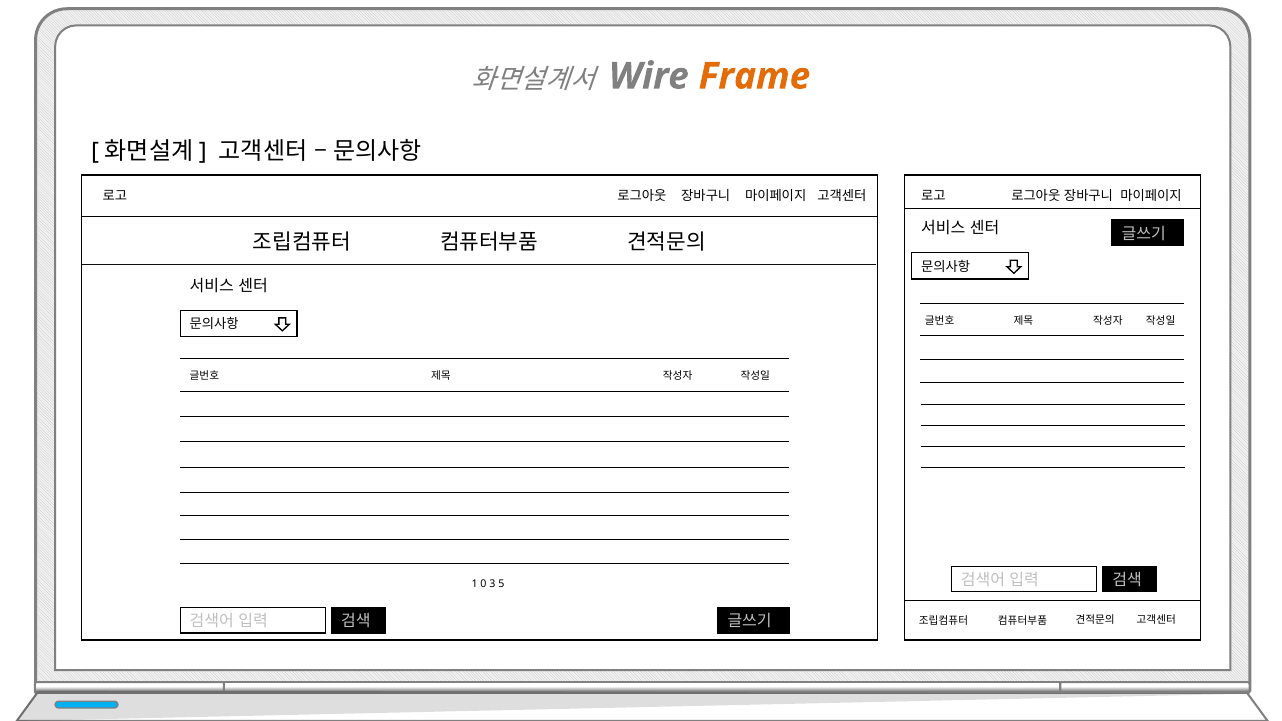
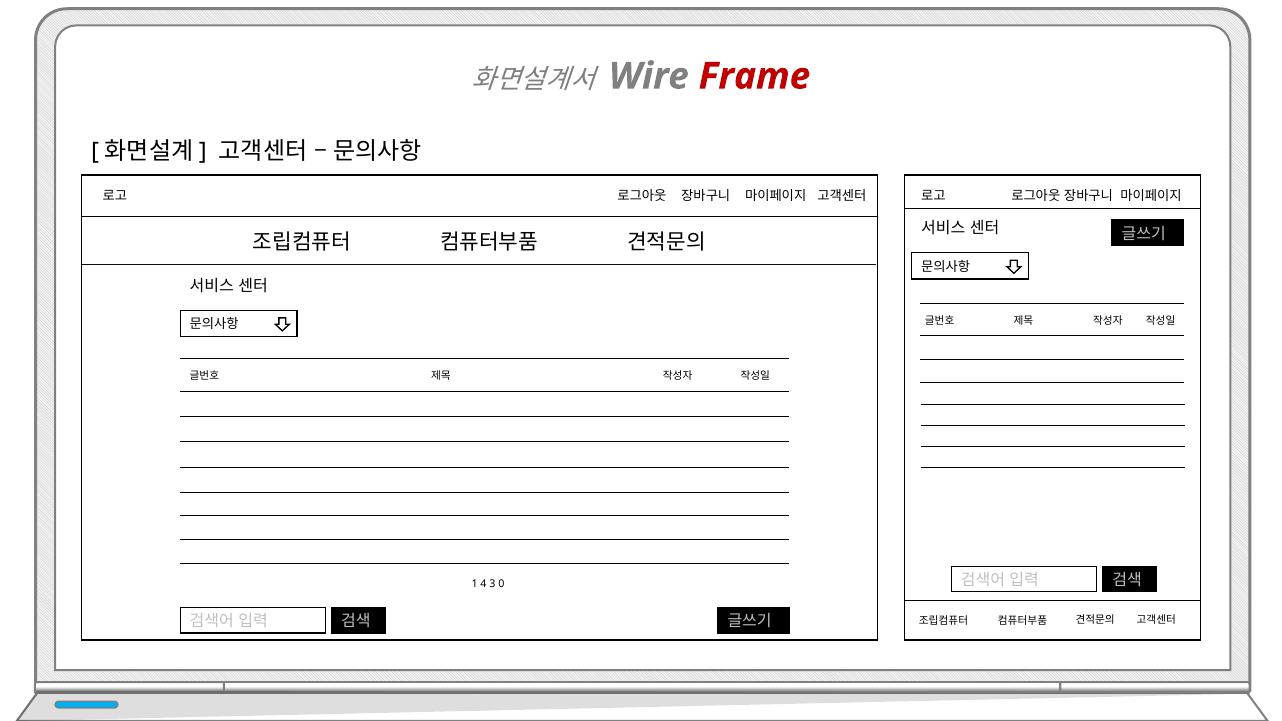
Frame colour: orange -> red (754, 76)
0: 0 -> 4 (484, 584)
5: 5 -> 0 (501, 584)
